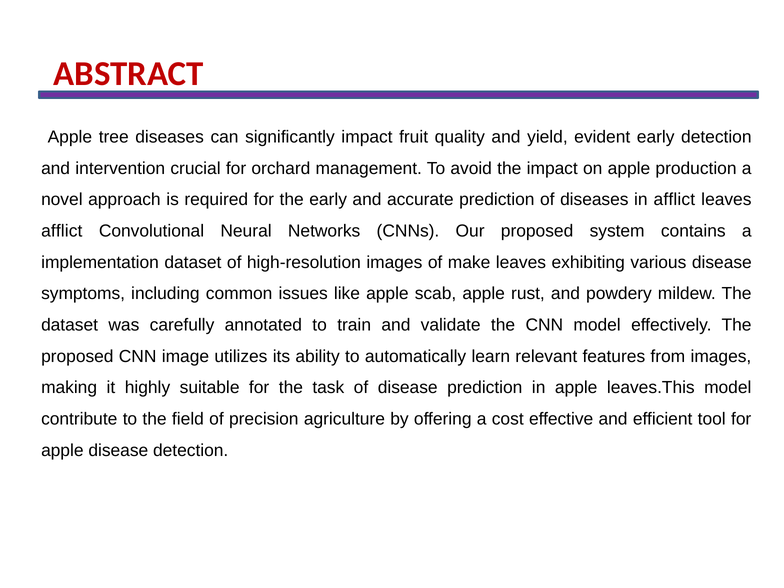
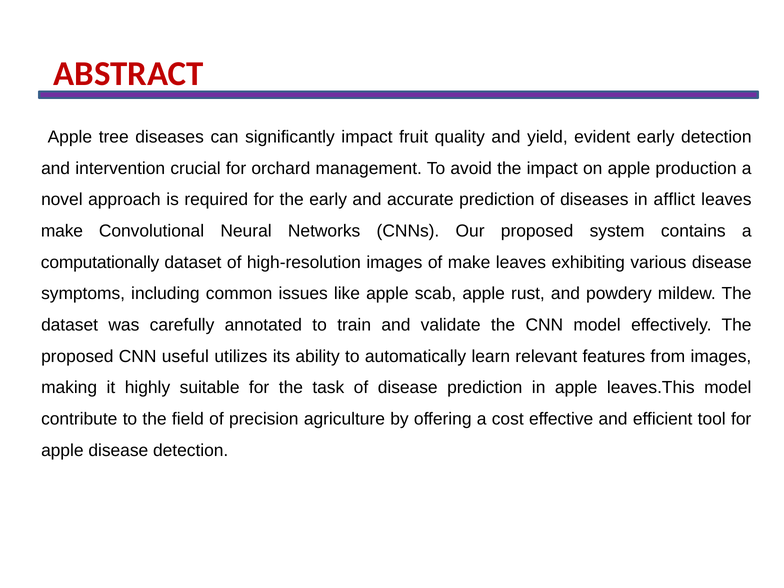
afflict: afflict -> make (62, 231)
implementation: implementation -> computationally (100, 262)
image: image -> useful (185, 356)
